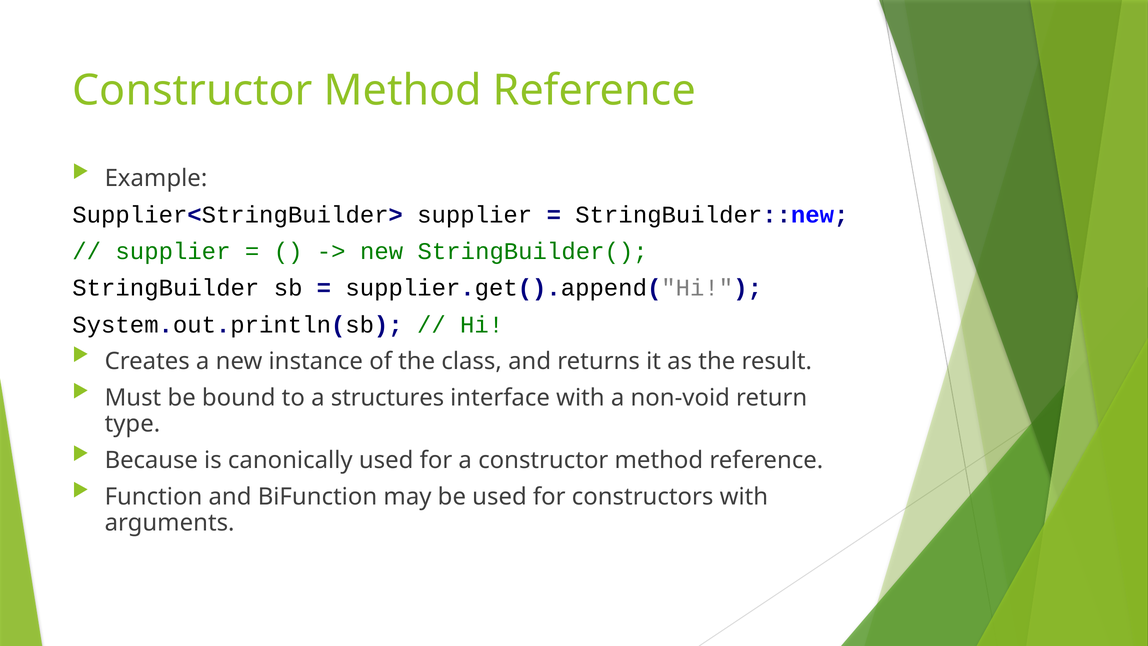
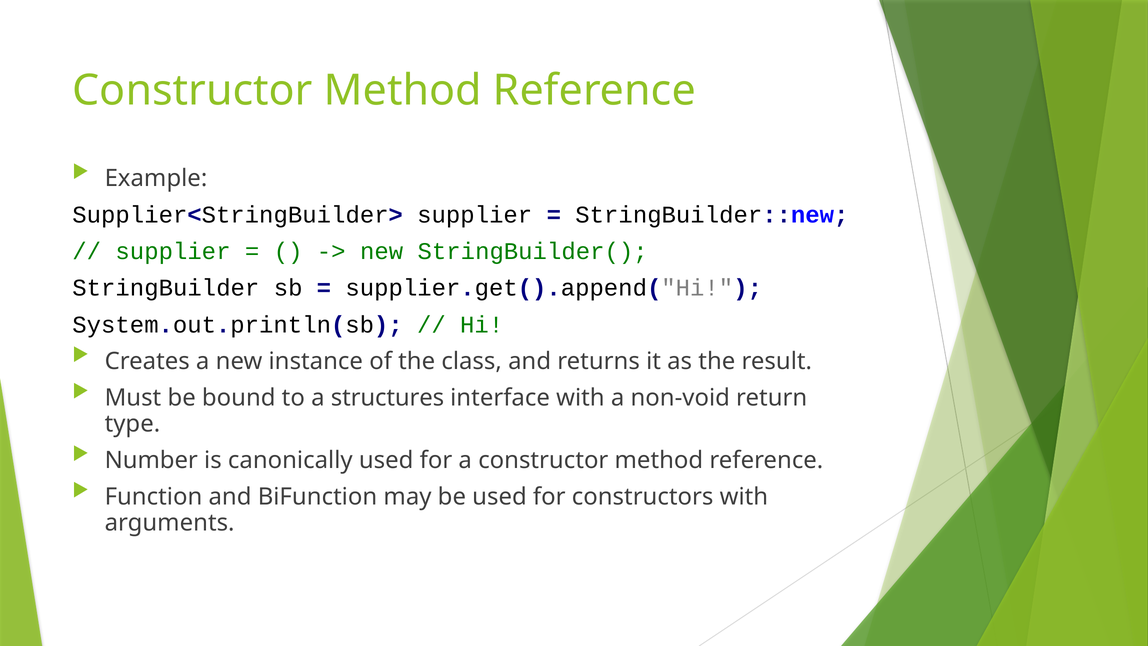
Because: Because -> Number (151, 460)
